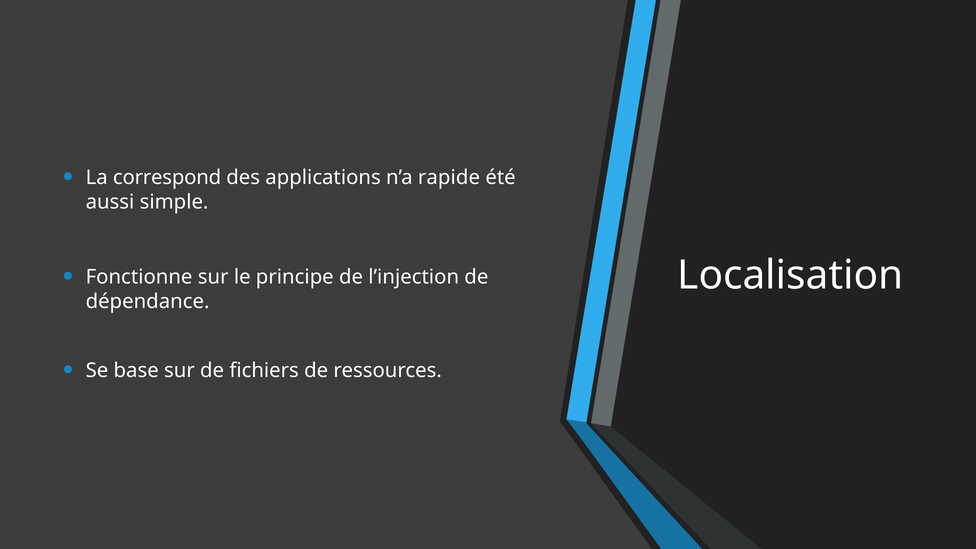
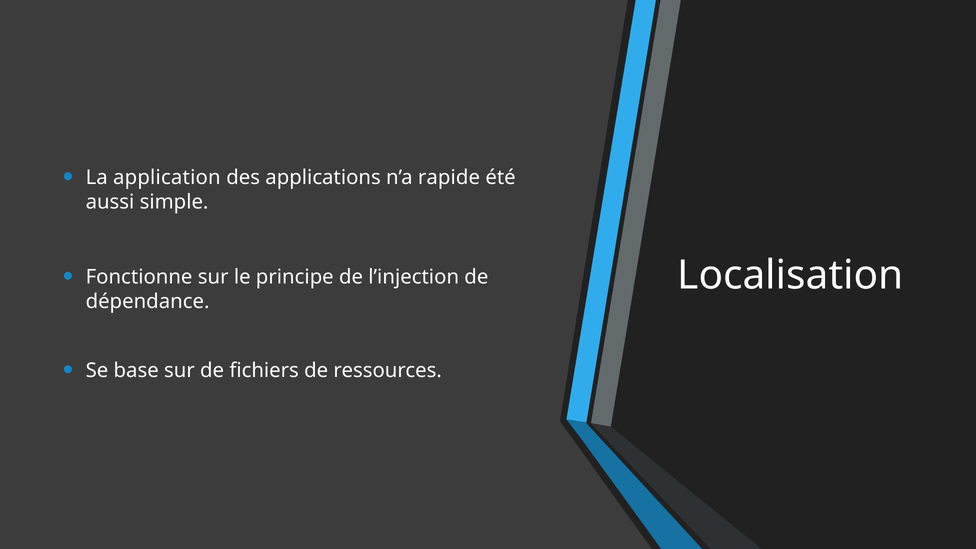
correspond: correspond -> application (167, 178)
